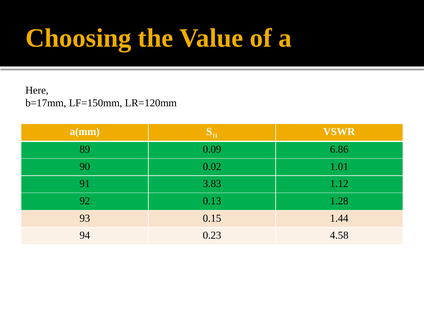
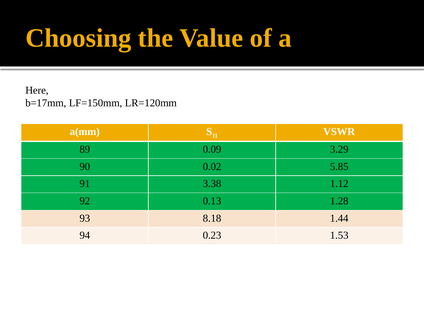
6.86: 6.86 -> 3.29 (339, 149)
1.01: 1.01 -> 5.85 (339, 167)
3.83: 3.83 -> 3.38 (212, 184)
0.15: 0.15 -> 8.18 (212, 218)
4.58: 4.58 -> 1.53 (339, 235)
